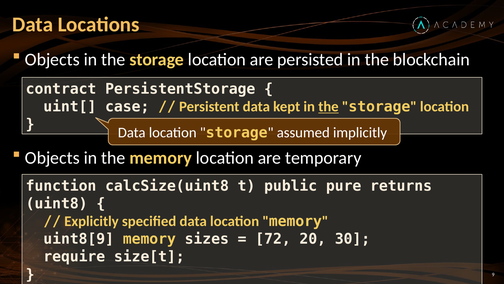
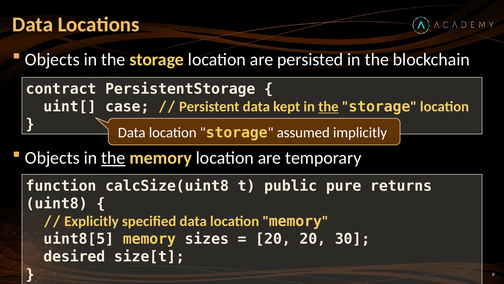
the underline: none -> present (113, 158)
uint8[9: uint8[9 -> uint8[5 (79, 239)
72: 72 -> 20 (273, 239)
require: require -> desired (74, 256)
